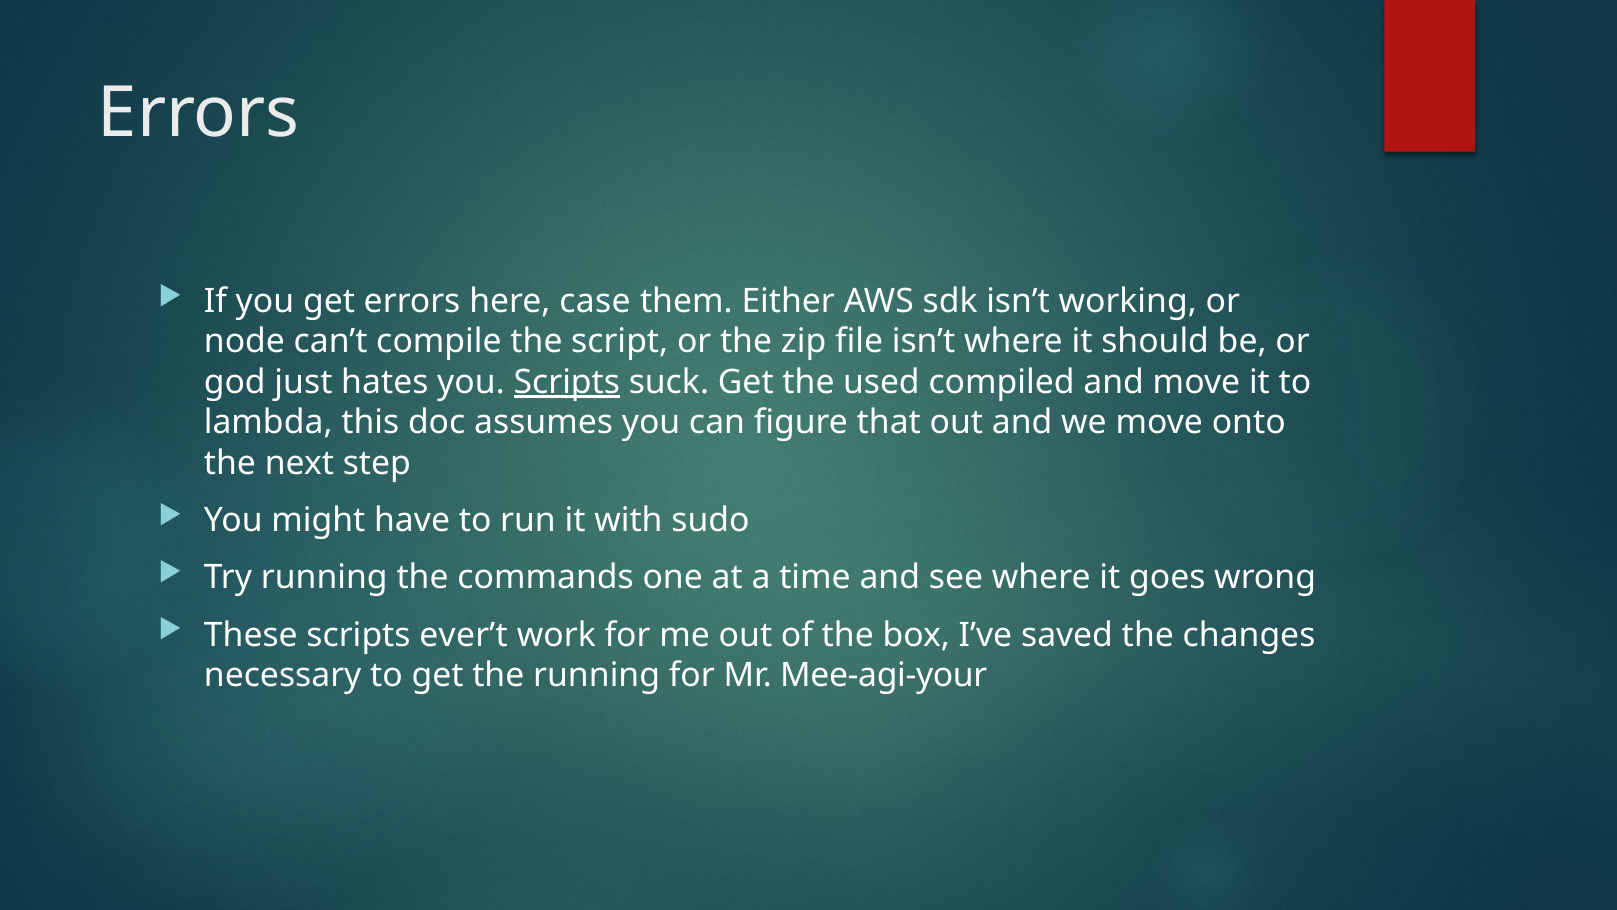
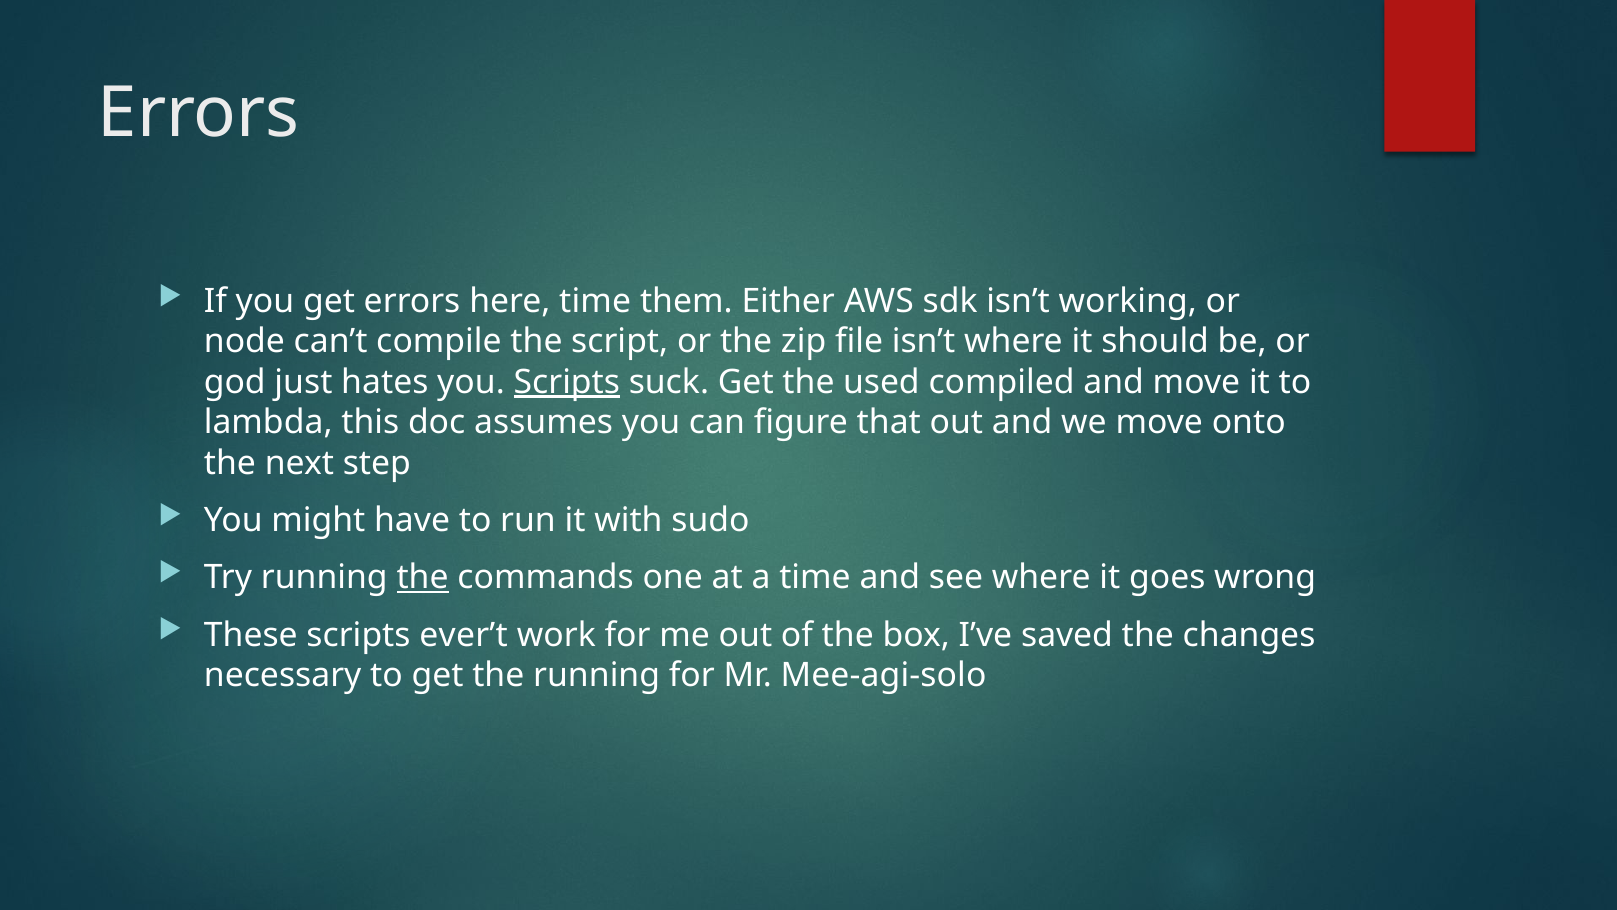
here case: case -> time (595, 301)
the underline: none -> present (423, 577)
Mee-agi-your: Mee-agi-your -> Mee-agi-solo (884, 675)
